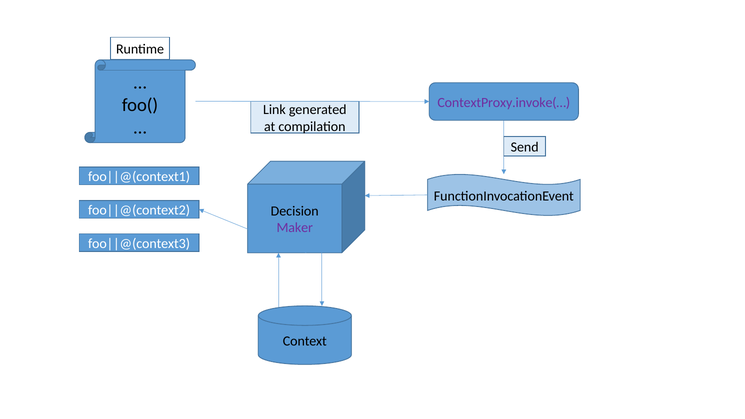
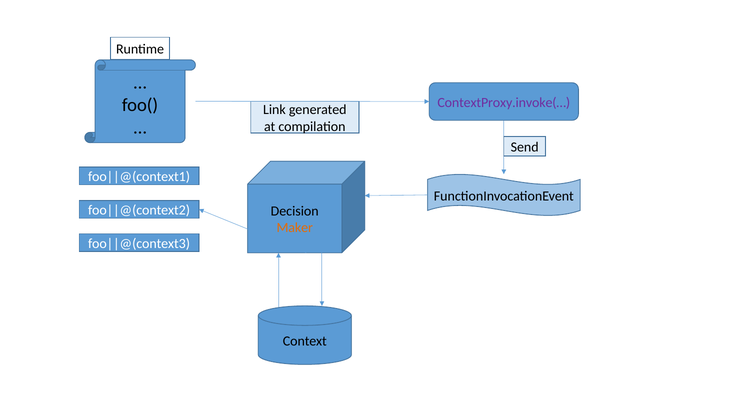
Maker colour: purple -> orange (295, 228)
